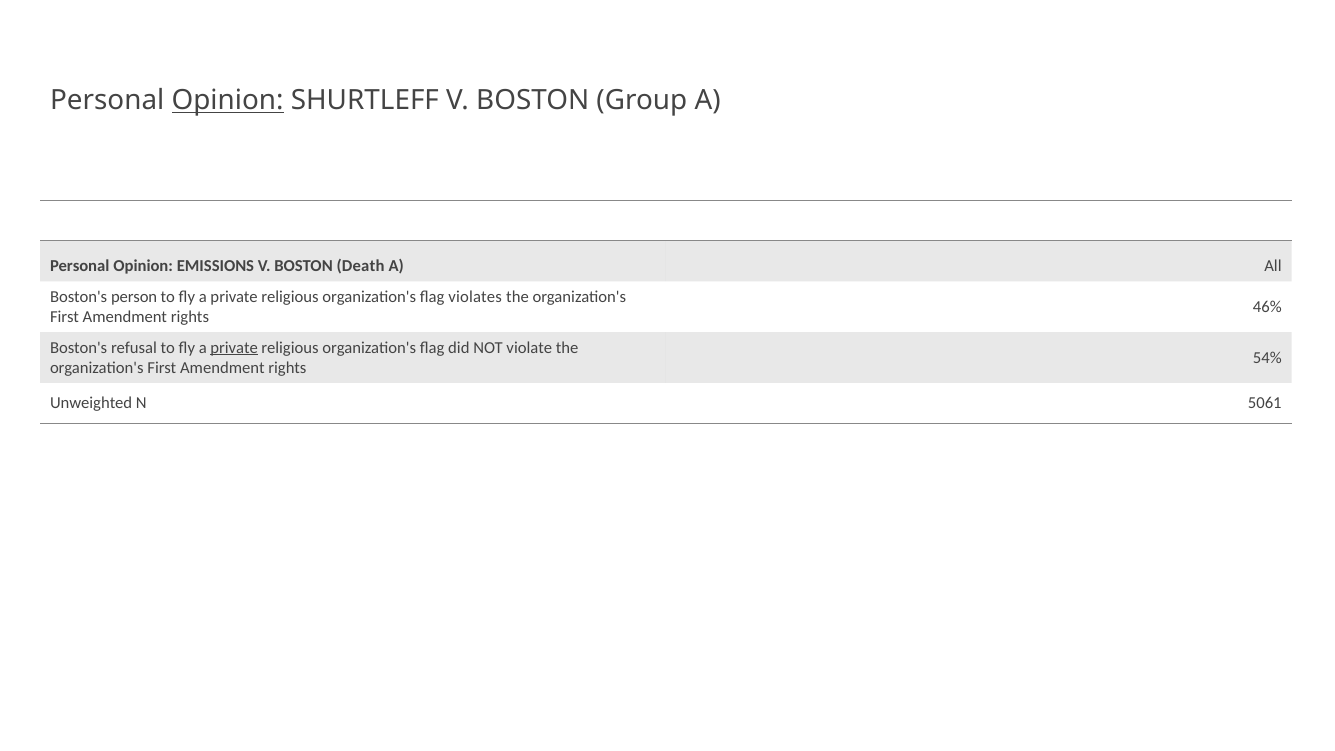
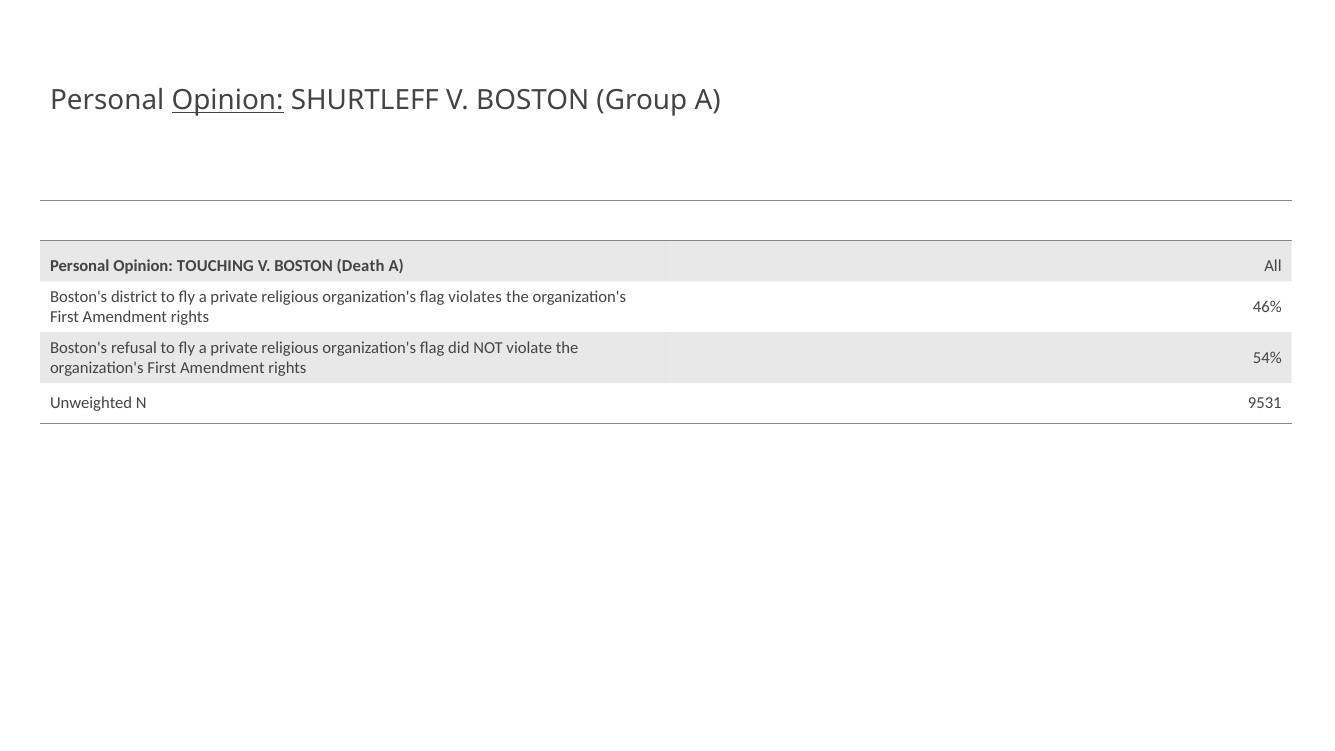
EMISSIONS: EMISSIONS -> TOUCHING (215, 266)
person: person -> district (134, 297)
private underline: present -> none (234, 348)
5061: 5061 -> 9531 (1265, 403)
